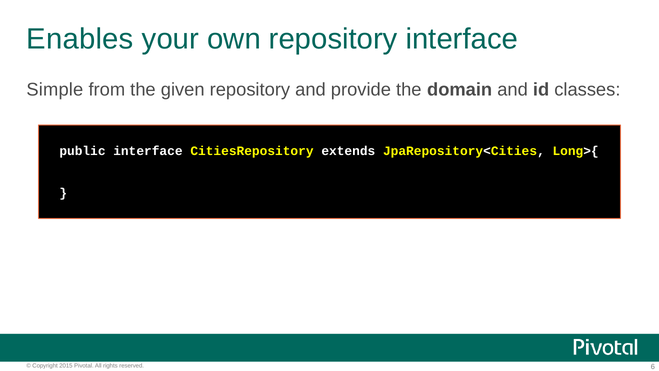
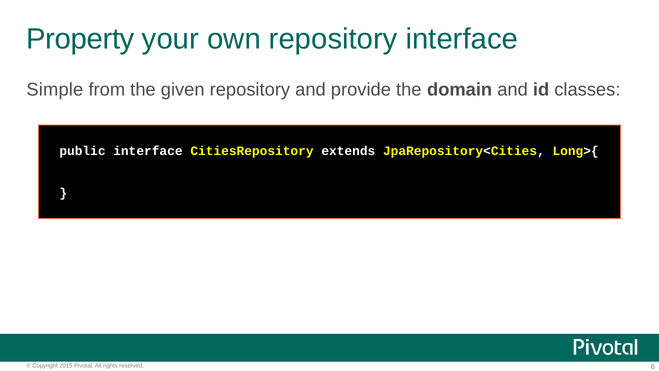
Enables: Enables -> Property (80, 39)
